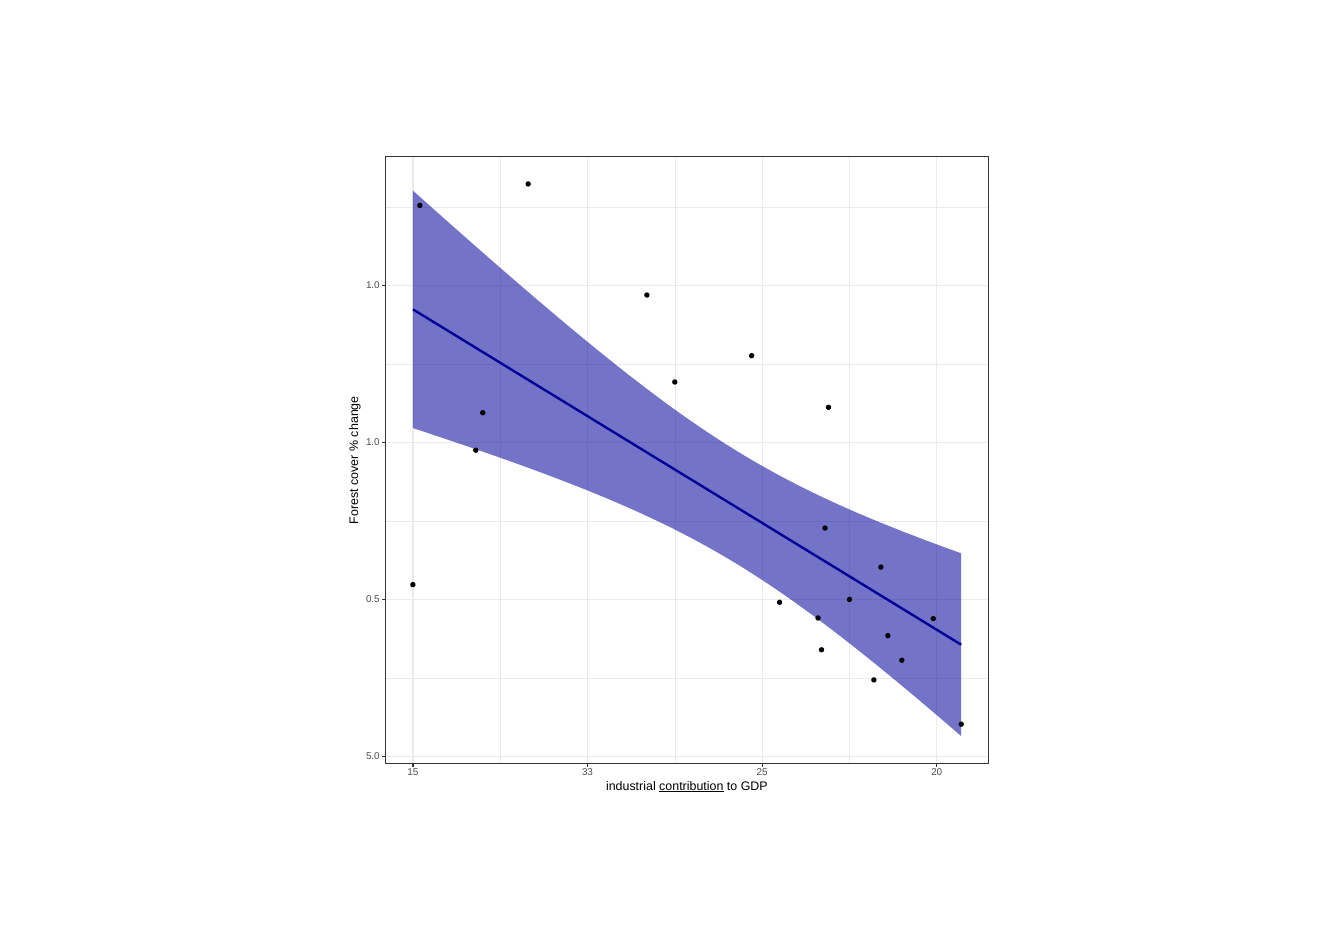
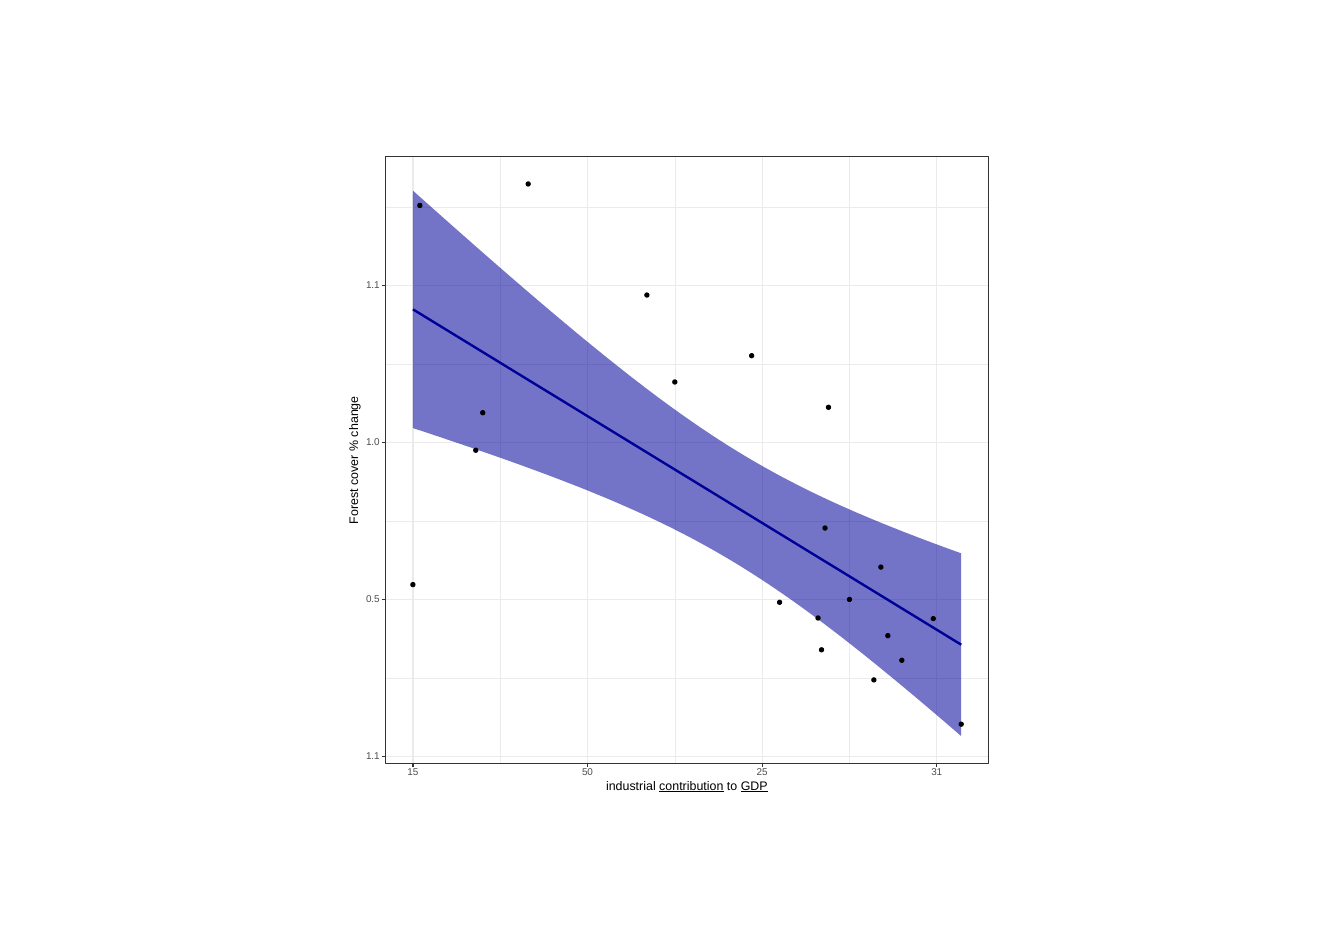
1.0: 1.0 -> 1.1 (373, 286)
5.0: 5.0 -> 1.1 (373, 756)
33: 33 -> 50 (588, 773)
20: 20 -> 31 (937, 773)
GDP underline: none -> present (754, 786)
